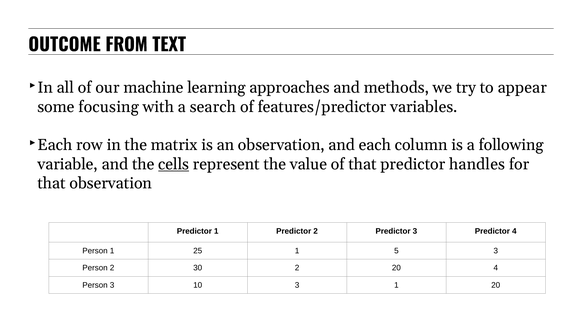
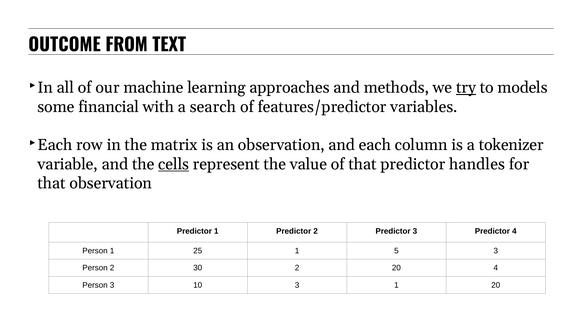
try underline: none -> present (466, 88)
appear: appear -> models (523, 88)
focusing: focusing -> financial (109, 107)
following: following -> tokenizer (511, 145)
